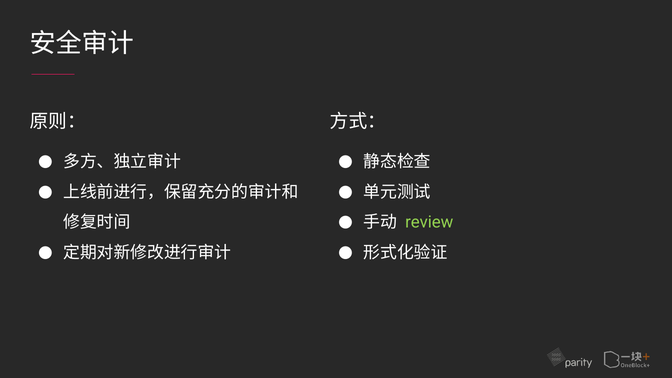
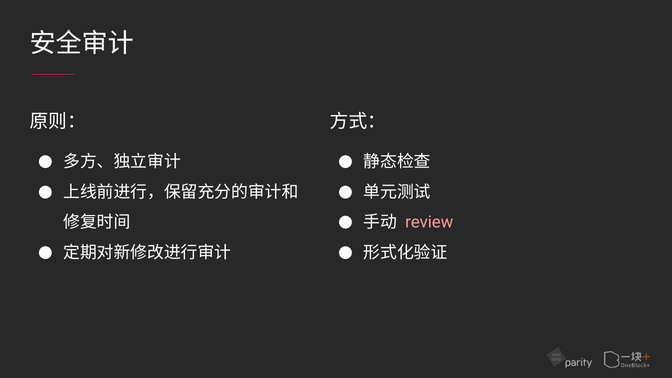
review colour: light green -> pink (429, 222)
